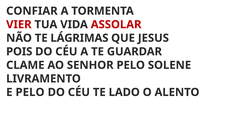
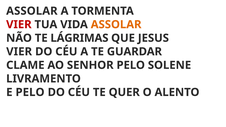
CONFIAR: CONFIAR -> ASSOLAR (32, 11)
ASSOLAR colour: red -> orange (116, 25)
POIS: POIS -> VIER (19, 52)
LADO: LADO -> QUER (124, 92)
